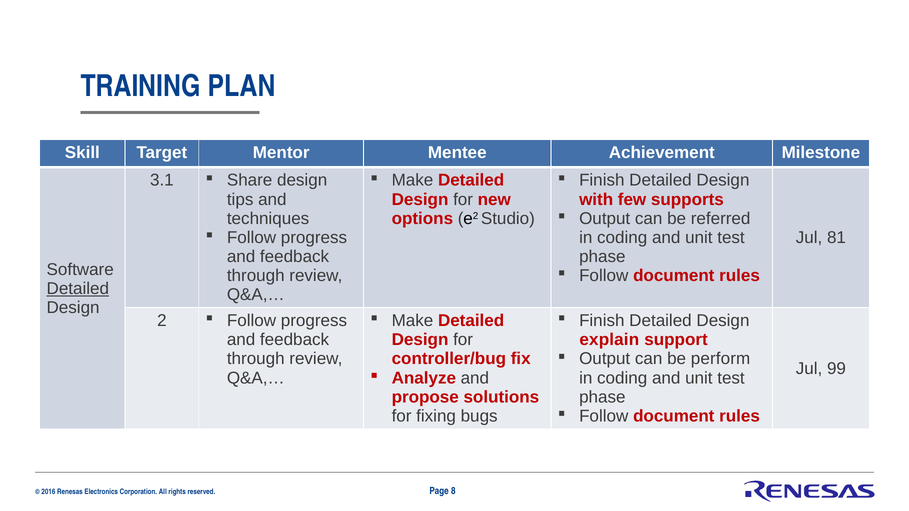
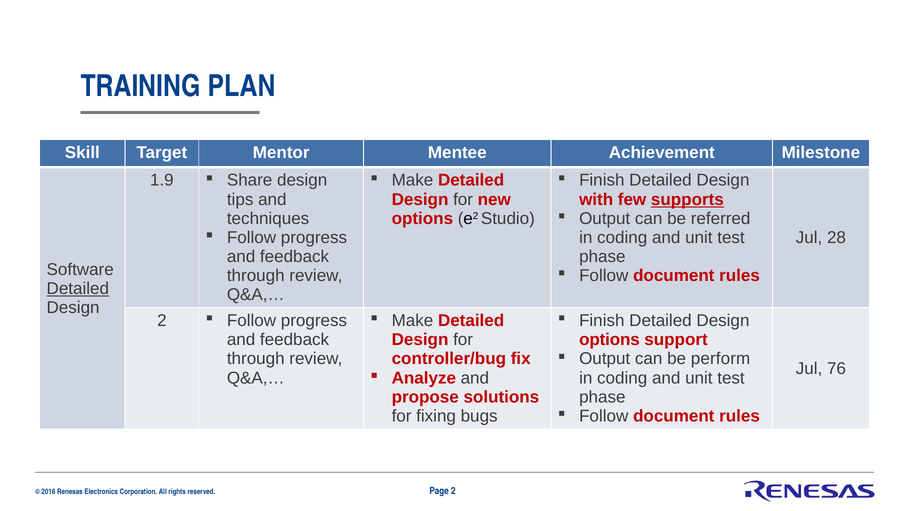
3.1: 3.1 -> 1.9 (162, 180)
supports underline: none -> present (687, 200)
81: 81 -> 28 (836, 238)
explain: explain -> options (609, 340)
99: 99 -> 76 (836, 369)
Page 8: 8 -> 2 (453, 491)
